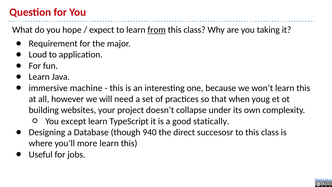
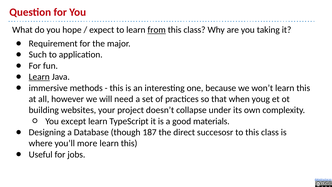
Loud: Loud -> Such (38, 55)
Learn underline: none -> present (39, 77)
machine: machine -> methods (86, 88)
statically: statically -> materials (211, 121)
940: 940 -> 187 (150, 132)
